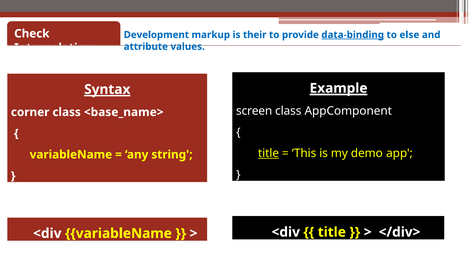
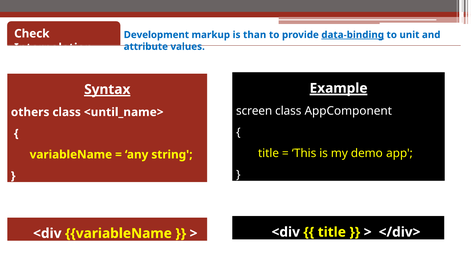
their: their -> than (255, 35)
else: else -> unit (409, 35)
corner: corner -> others (30, 112)
<base_name>: <base_name> -> <until_name> (124, 112)
title underline: present -> none (269, 153)
